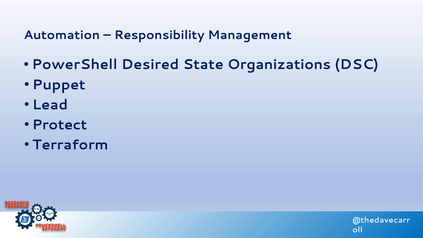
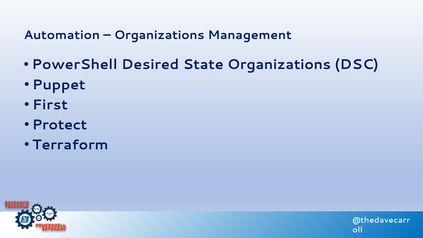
Responsibility: Responsibility -> Organizations (159, 35)
Lead: Lead -> First (50, 105)
